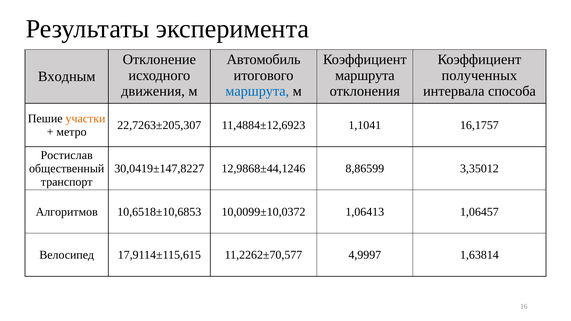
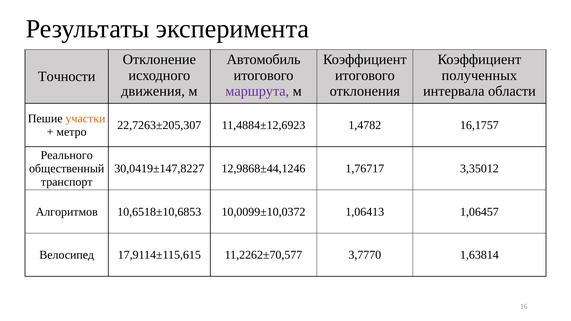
маршрута: маршрута -> итогового (365, 75)
Входным: Входным -> Точности (67, 77)
маршрута colour: blue -> purple (257, 91)
способа: способа -> области (512, 91)
1,1041: 1,1041 -> 1,4782 (365, 125)
Ростислав: Ростислав -> Реального (67, 155)
8,86599: 8,86599 -> 1,76717 (365, 169)
4,9997: 4,9997 -> 3,7770 (365, 255)
